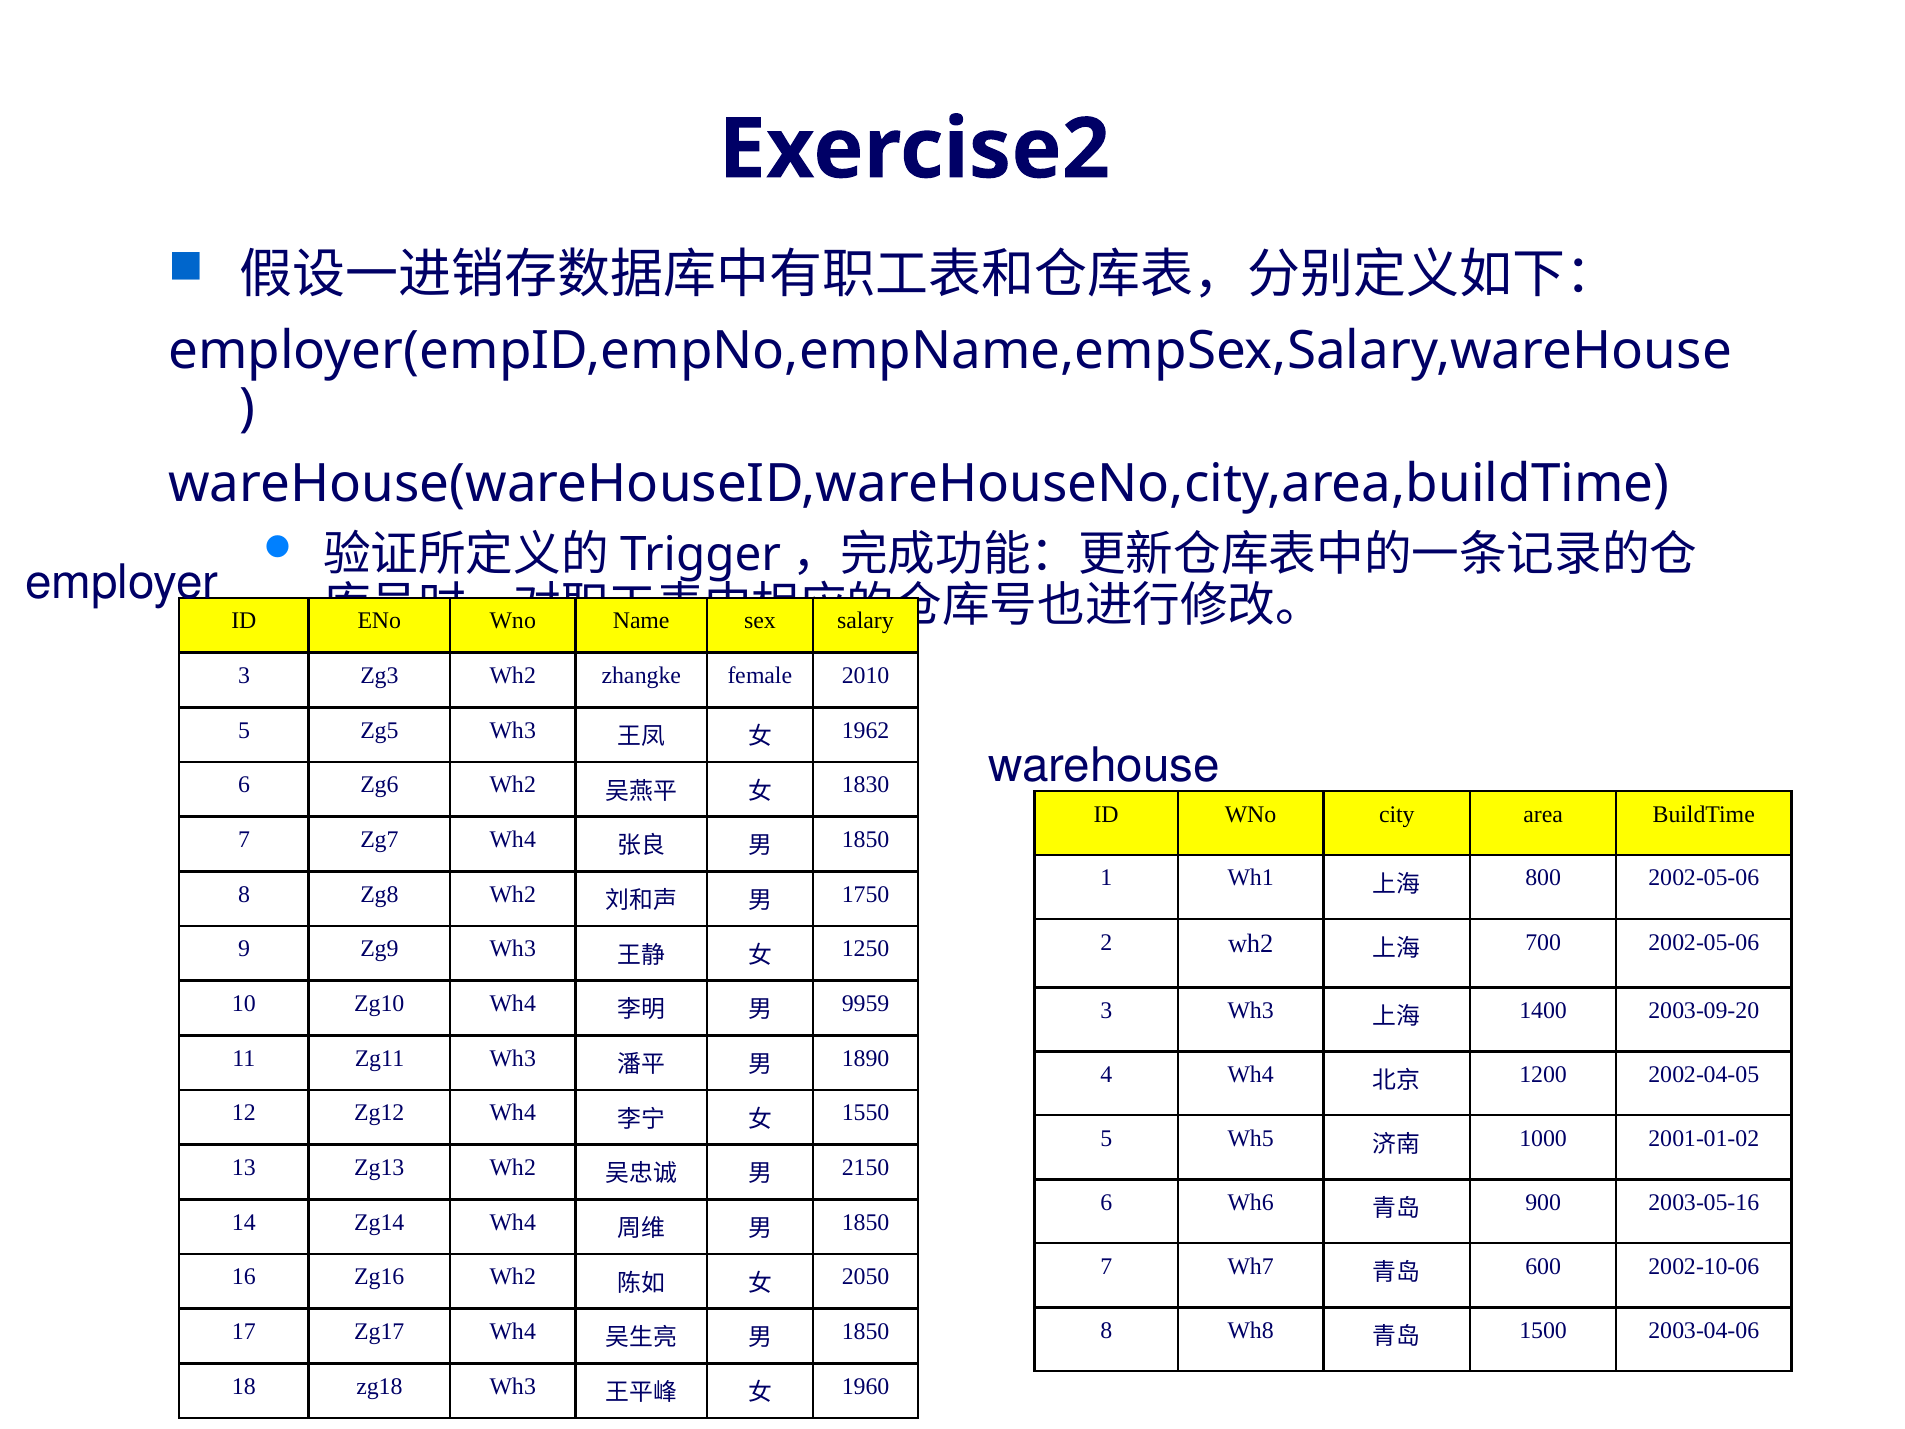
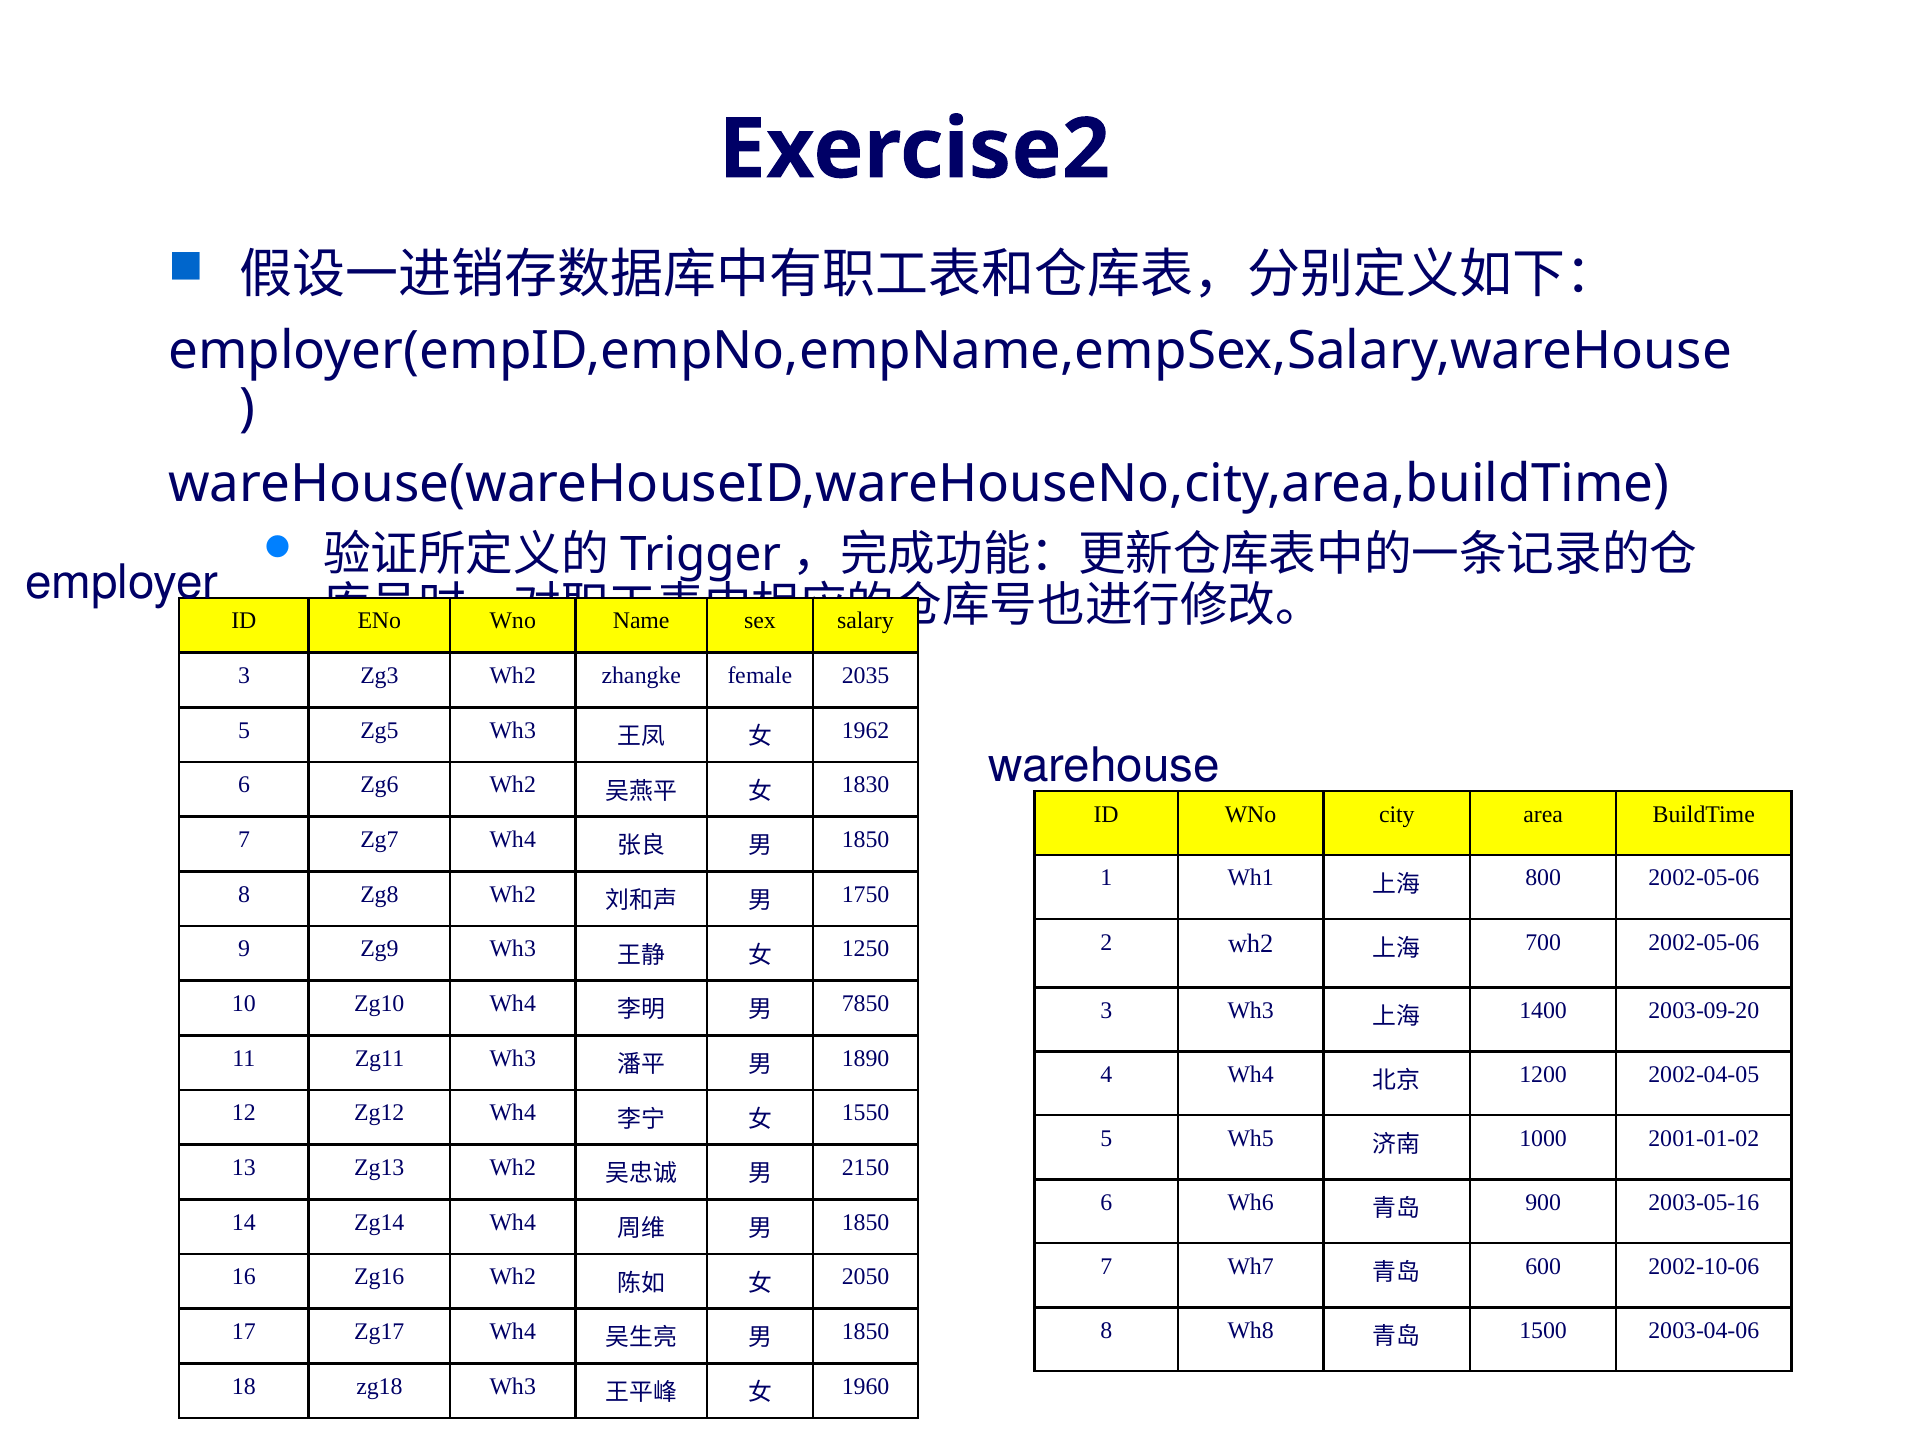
2010: 2010 -> 2035 (866, 675)
9959: 9959 -> 7850 (866, 1003)
